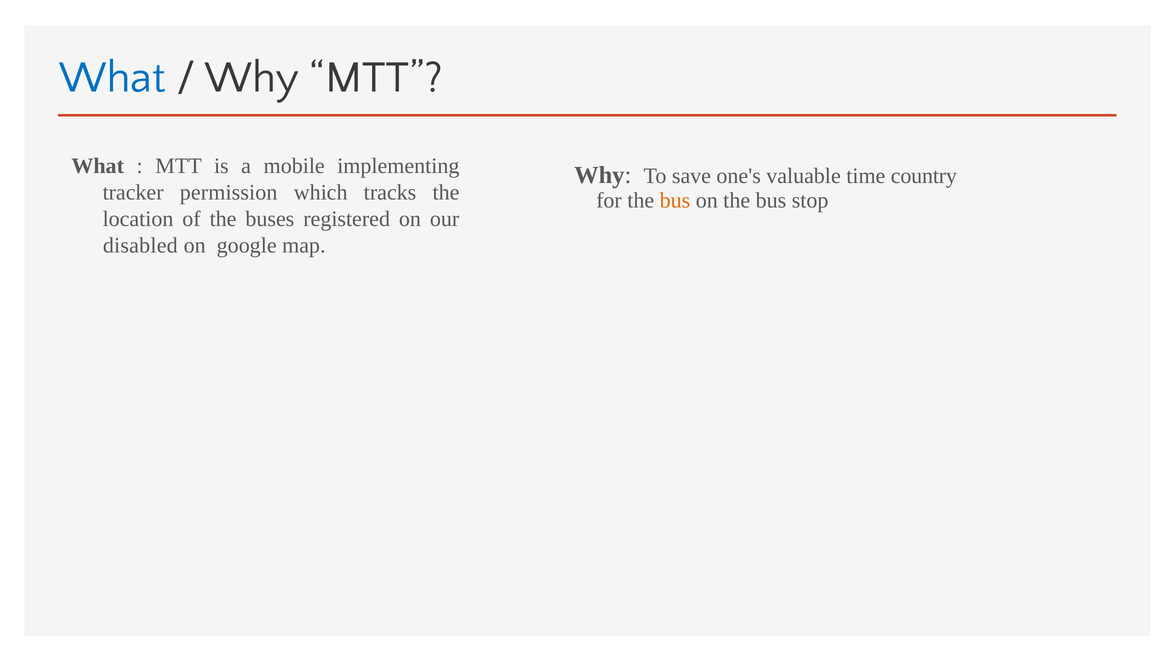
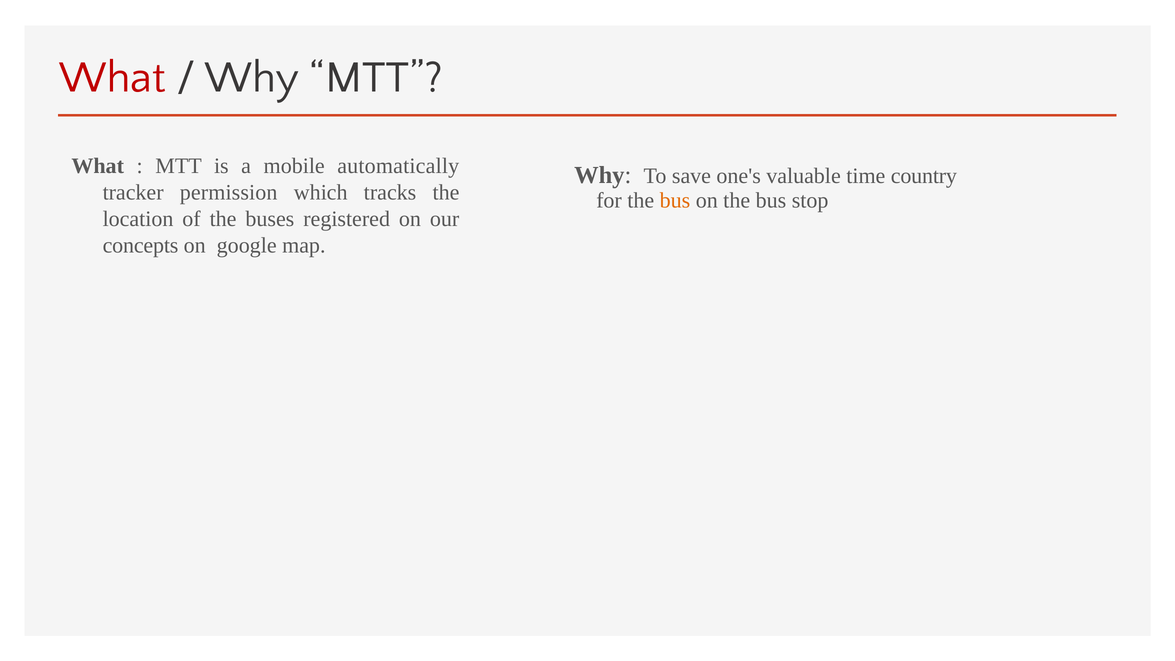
What colour: blue -> red (113, 77)
implementing: implementing -> automatically (398, 166)
disabled: disabled -> concepts (141, 245)
